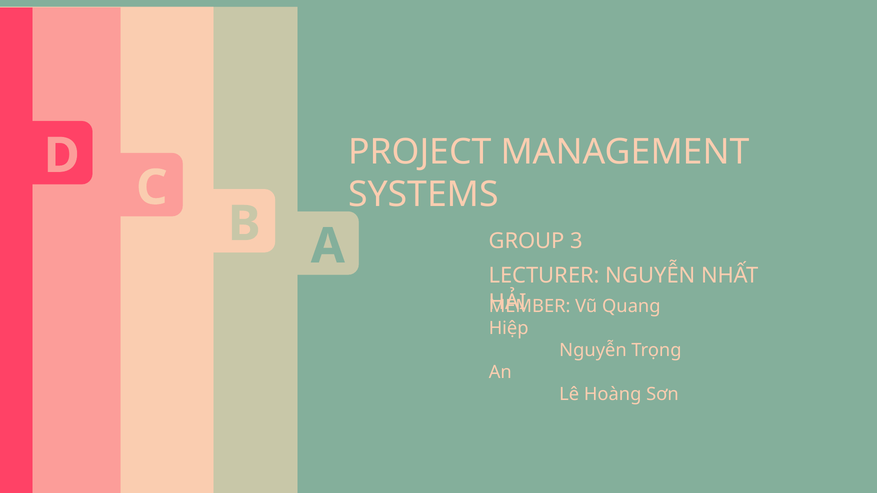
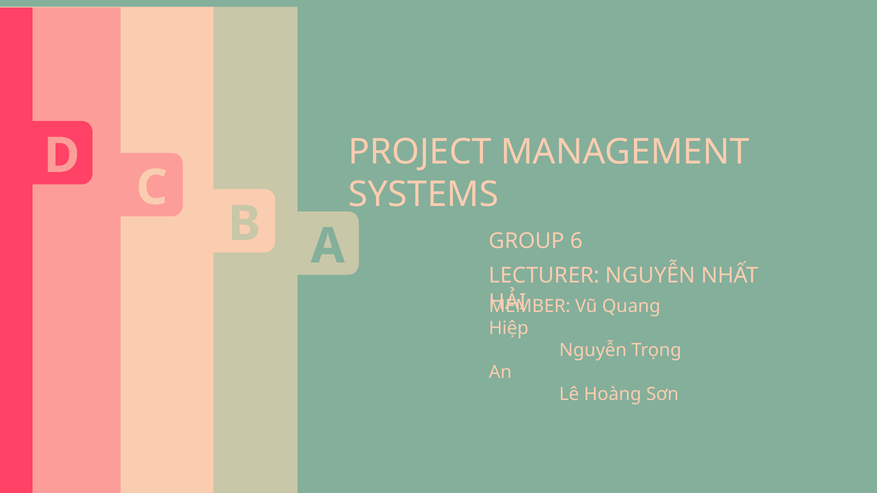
3: 3 -> 6 (577, 241)
